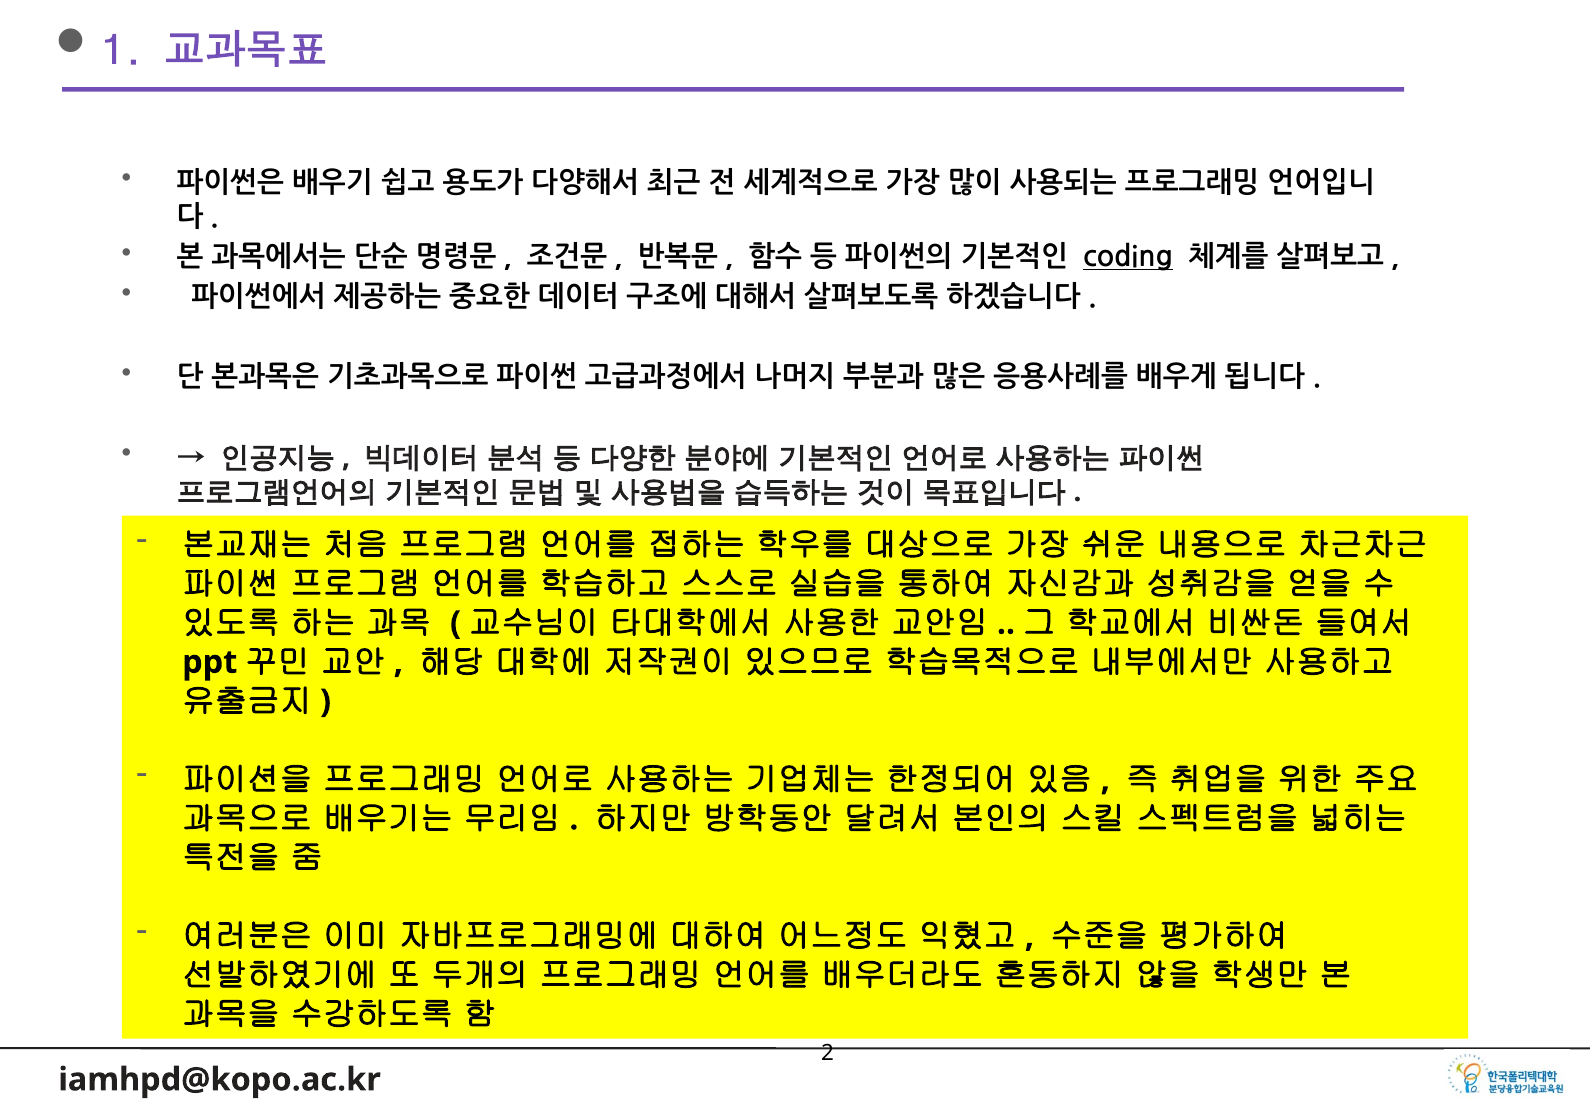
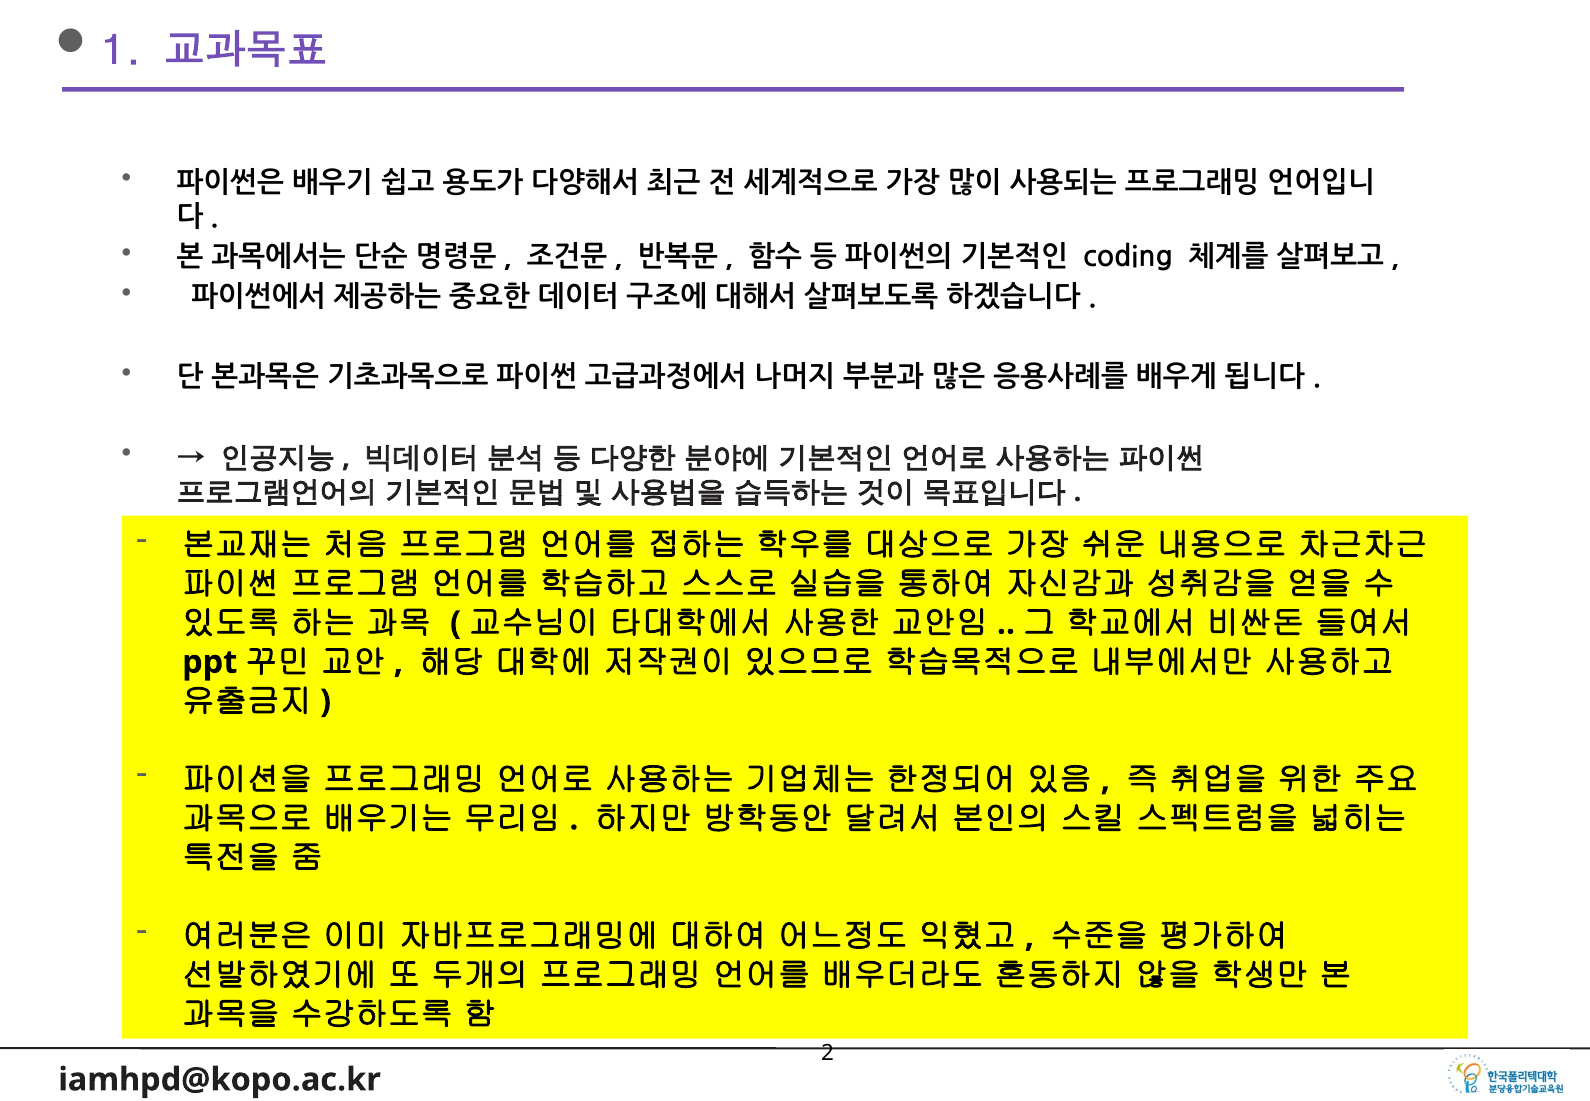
coding underline: present -> none (1128, 257)
